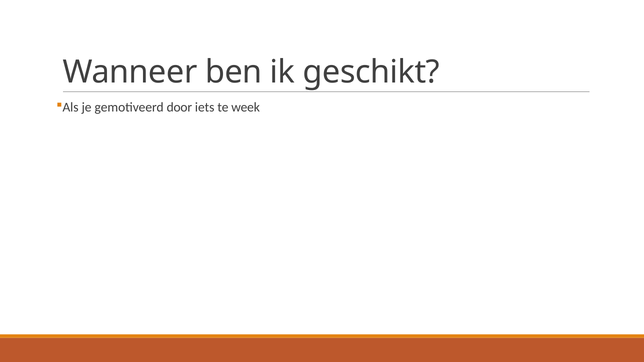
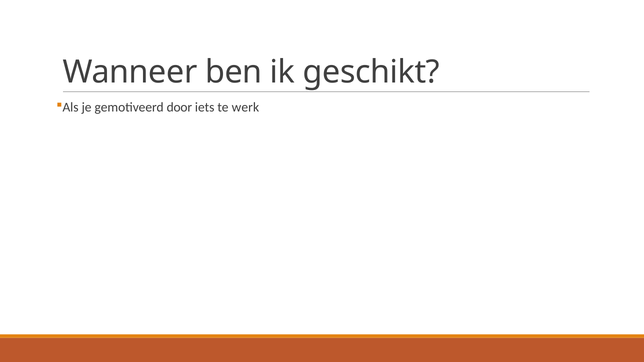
week: week -> werk (245, 108)
